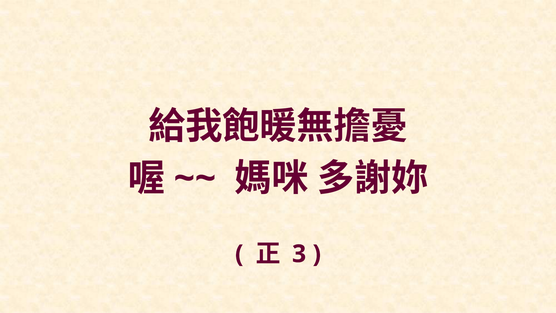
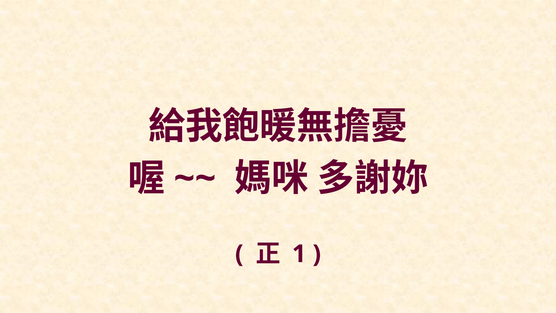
3: 3 -> 1 (299, 254)
